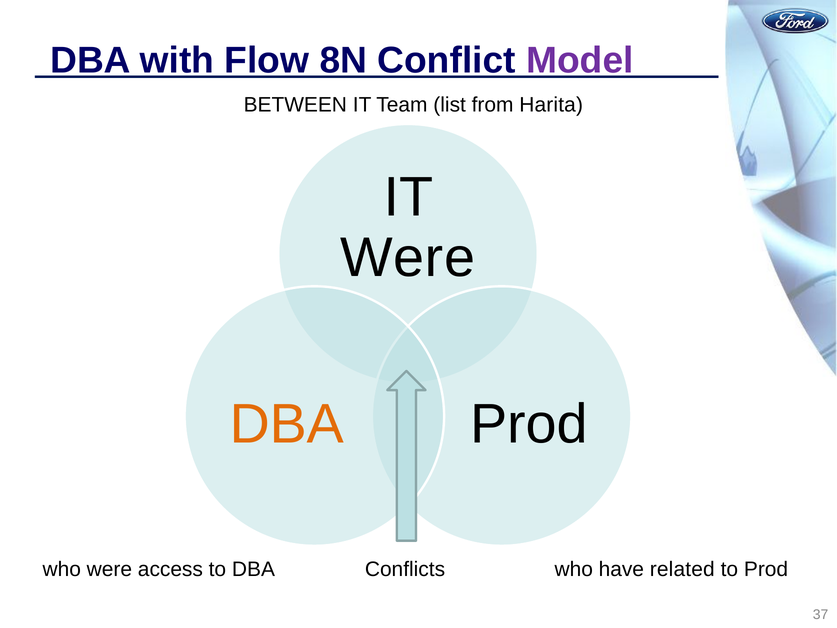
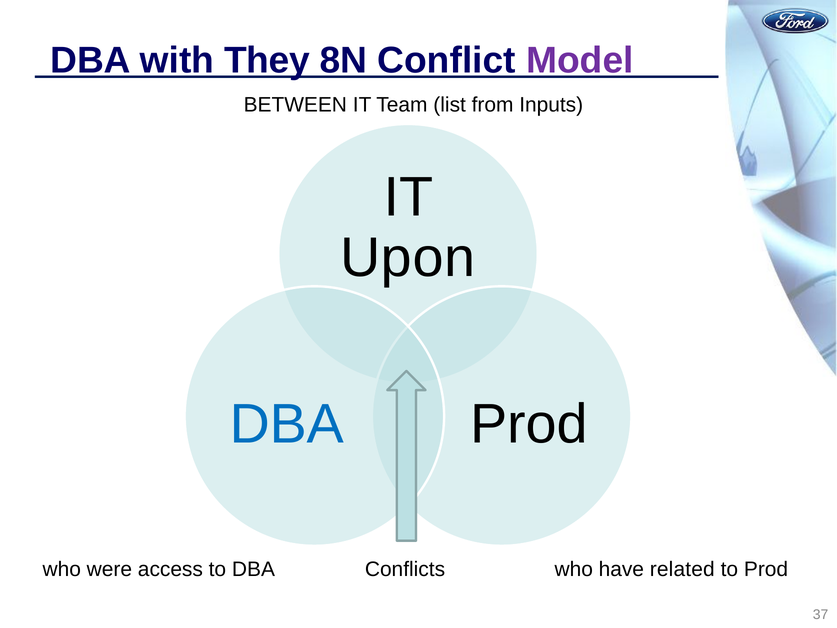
Flow: Flow -> They (267, 60)
Harita: Harita -> Inputs (551, 105)
Were: Were -> Upon (408, 258)
DBA colour: orange -> blue (287, 424)
